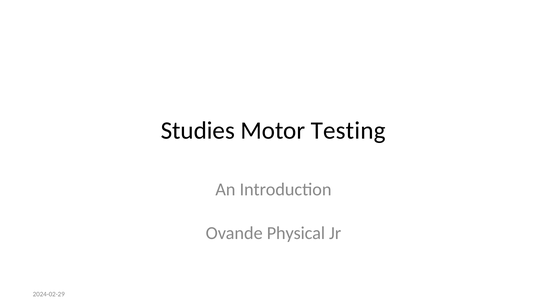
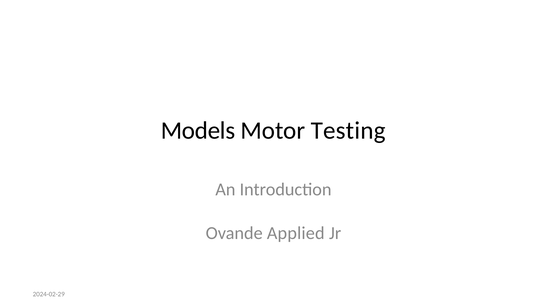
Studies: Studies -> Models (198, 130)
Physical: Physical -> Applied (296, 233)
